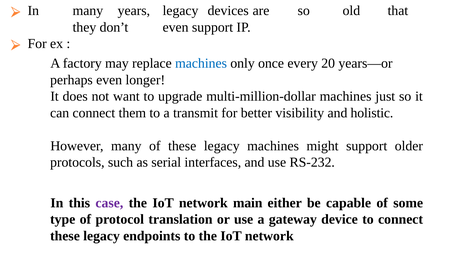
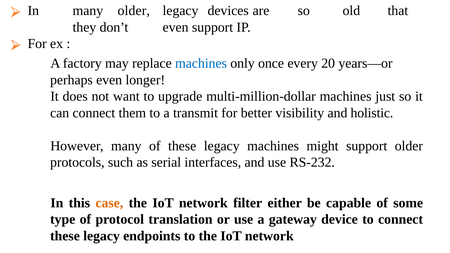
many years: years -> older (134, 11)
case colour: purple -> orange (109, 203)
main: main -> filter (248, 203)
